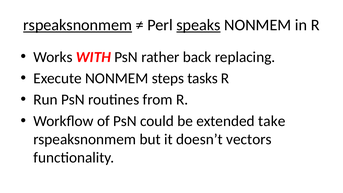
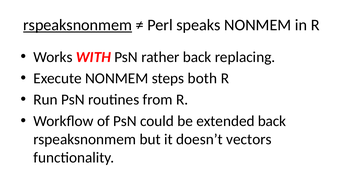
speaks underline: present -> none (198, 25)
tasks: tasks -> both (202, 78)
extended take: take -> back (272, 121)
